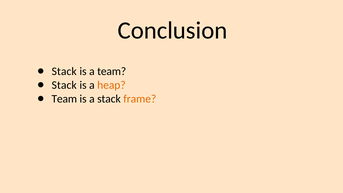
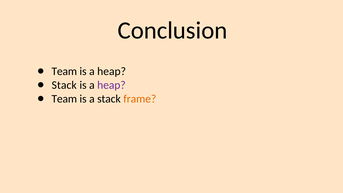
Stack: Stack -> Team (64, 71)
team: team -> heap (112, 71)
heap colour: orange -> purple (111, 85)
